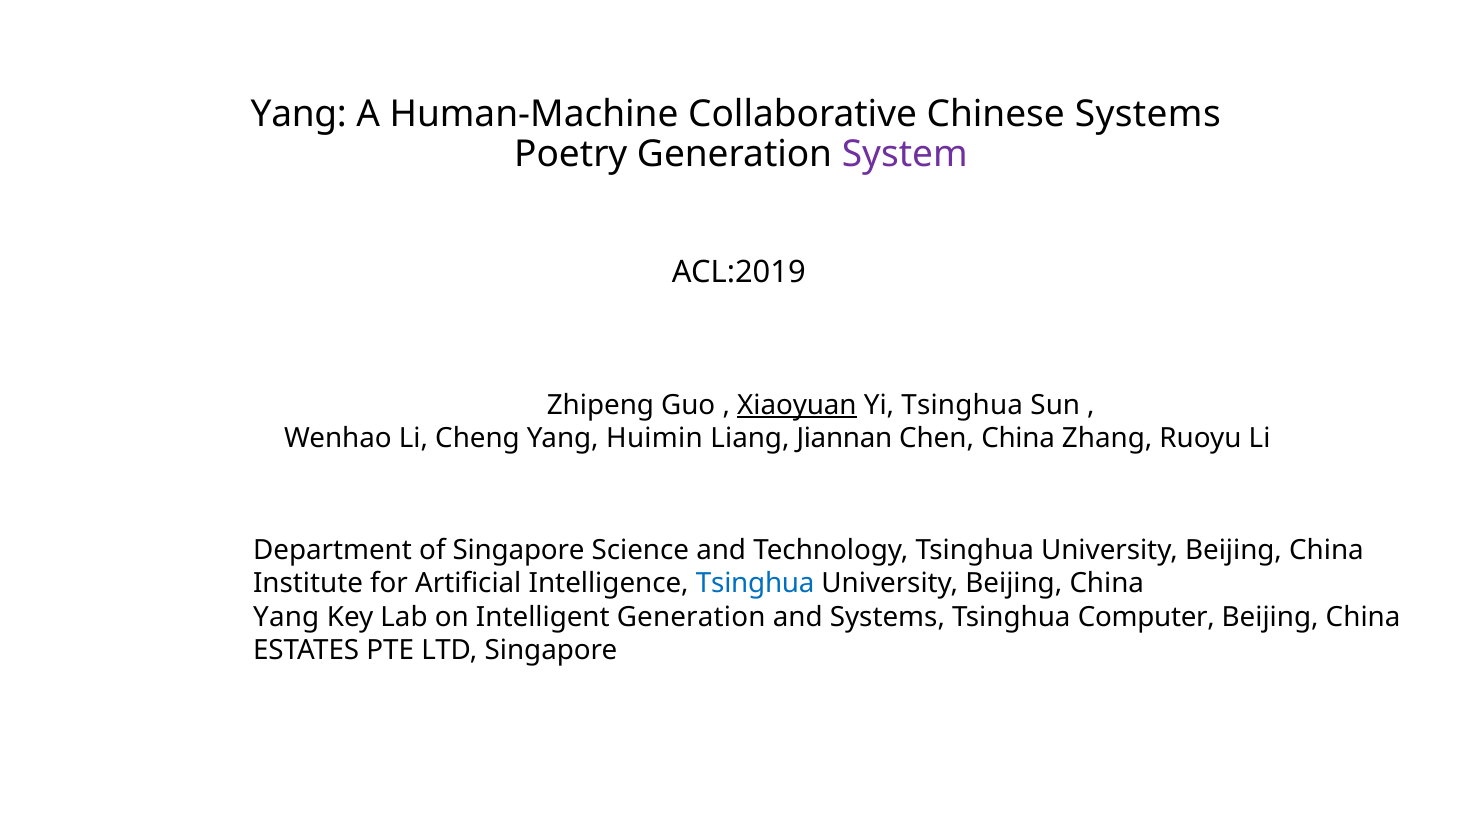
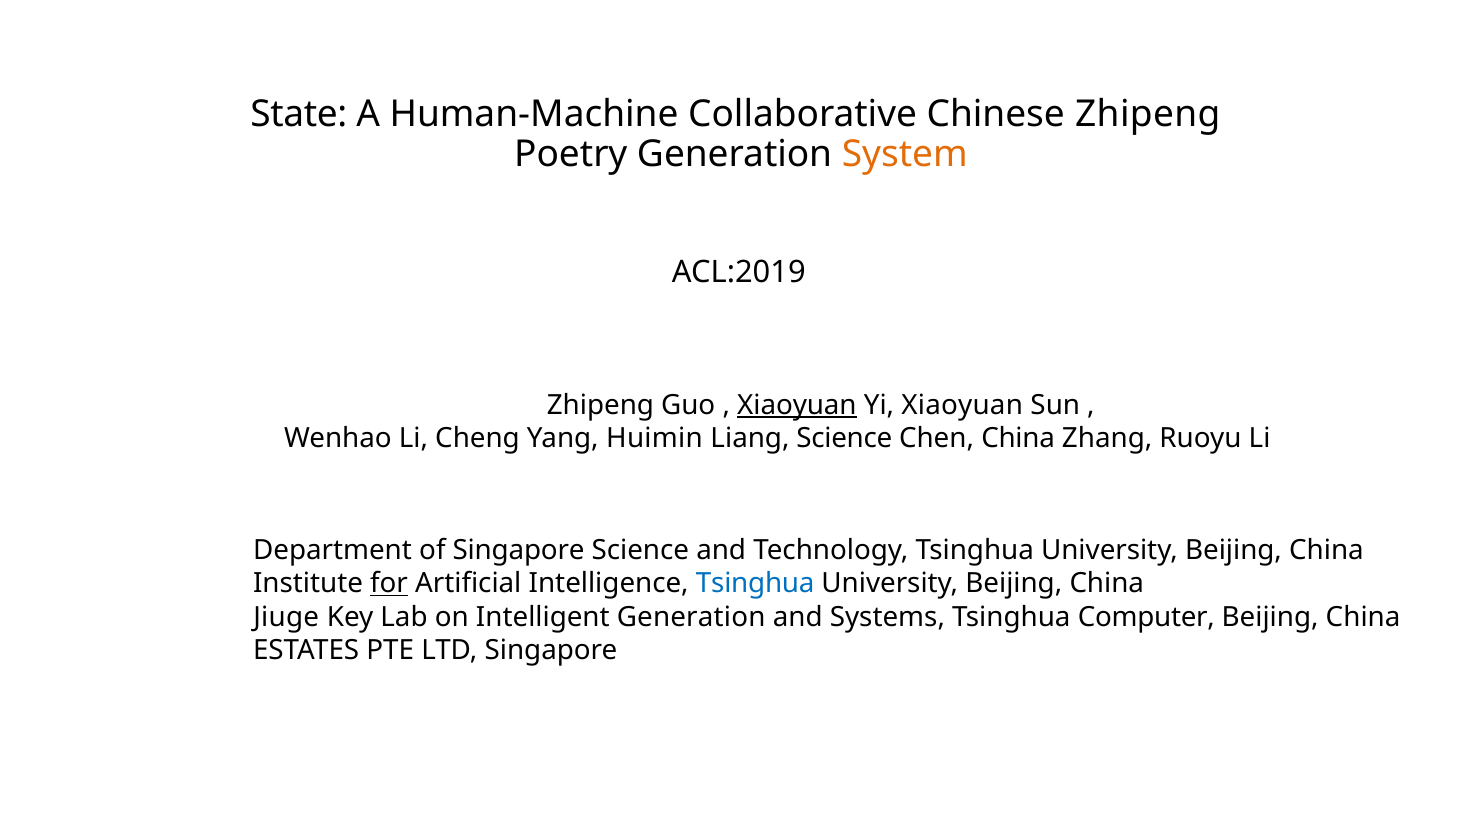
Yang: Yang -> State (299, 114)
Chinese Systems: Systems -> Zhipeng (1148, 114)
System colour: purple -> orange (905, 154)
Yi Tsinghua: Tsinghua -> Xiaoyuan (962, 405)
Liang Jiannan: Jiannan -> Science (844, 438)
for underline: none -> present (389, 583)
Yang: Yang -> Jiuge (286, 617)
